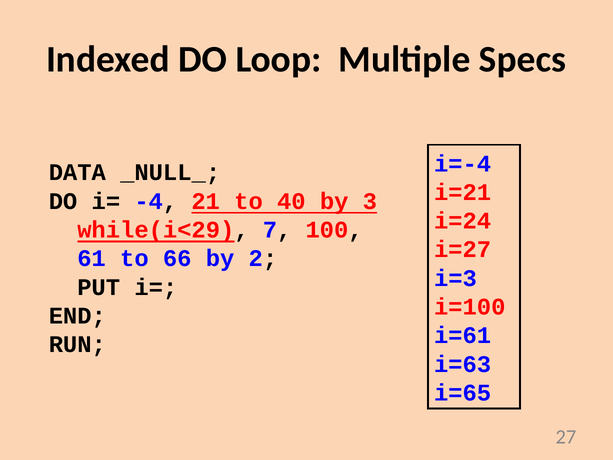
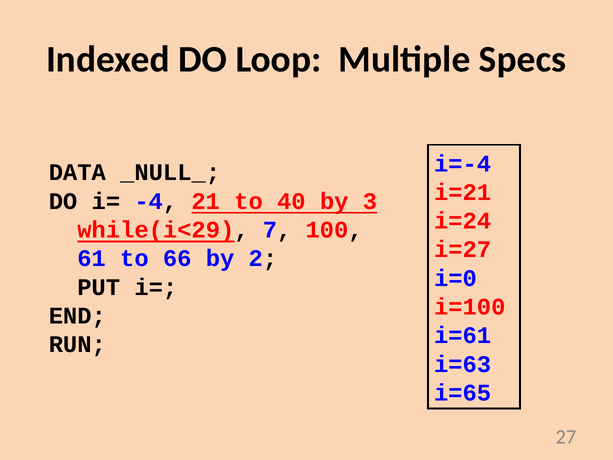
i=3: i=3 -> i=0 (455, 278)
